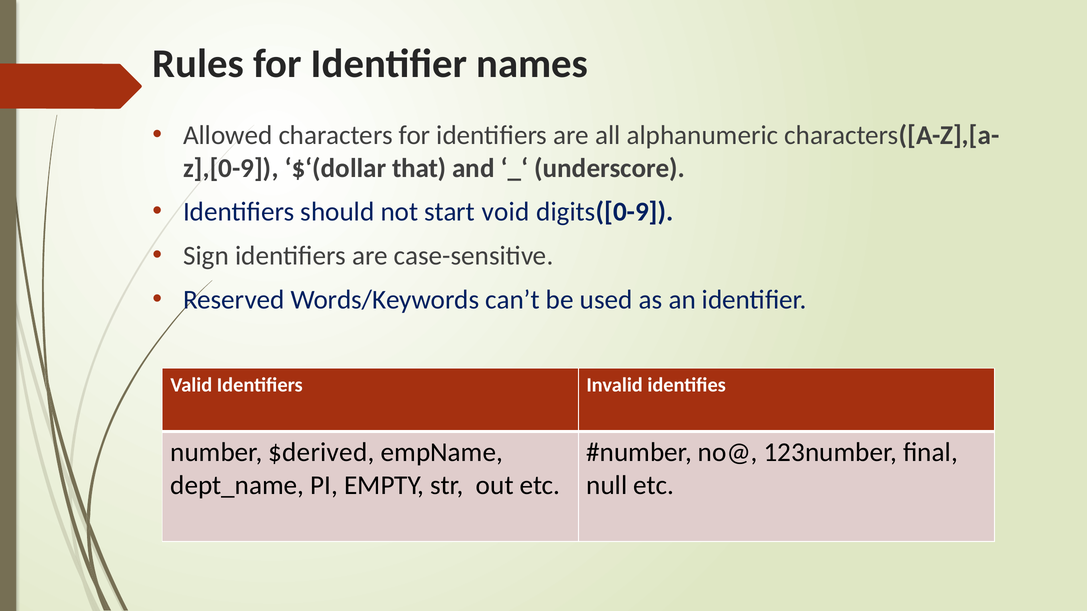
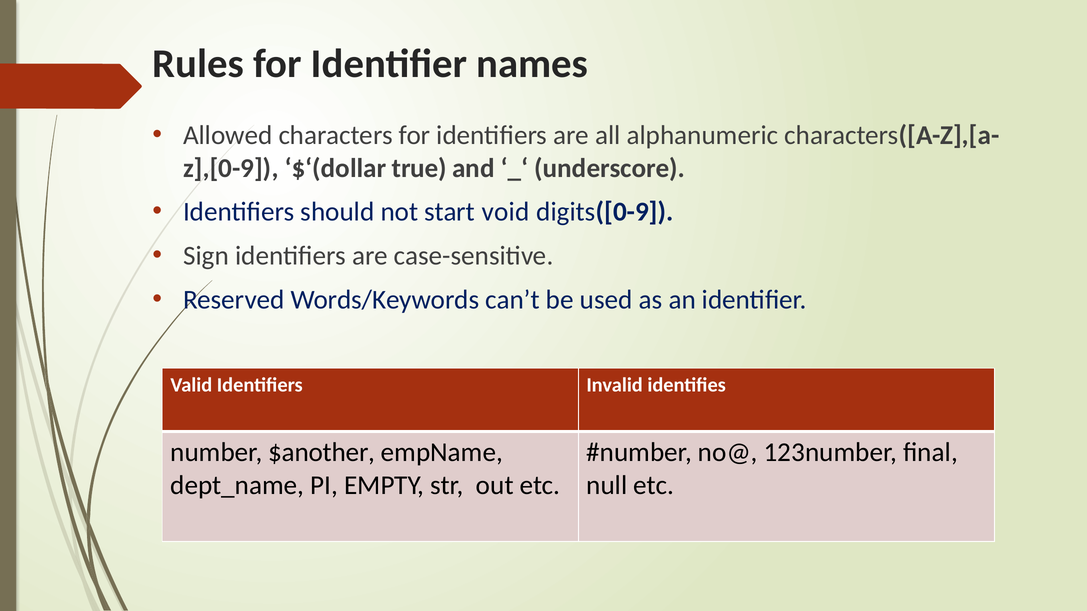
that: that -> true (419, 168)
$derived: $derived -> $another (322, 453)
